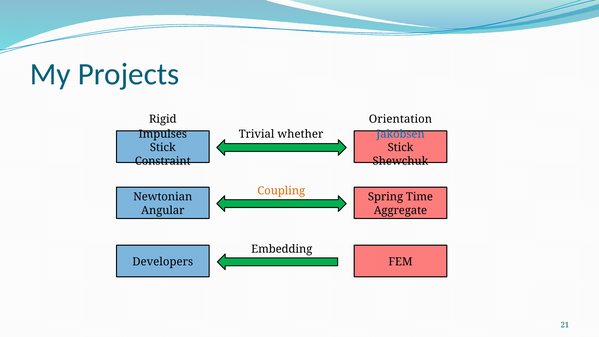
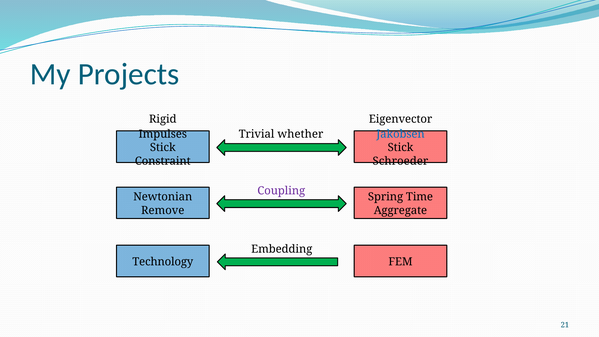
Orientation: Orientation -> Eigenvector (401, 119)
Shewchuk: Shewchuk -> Schroeder (400, 161)
Coupling colour: orange -> purple (281, 191)
Angular: Angular -> Remove (163, 210)
Developers: Developers -> Technology (163, 262)
